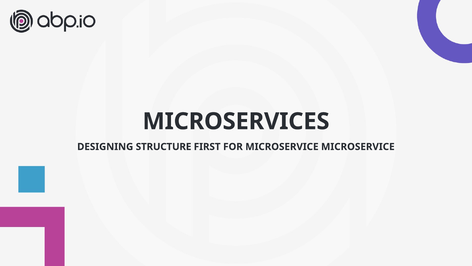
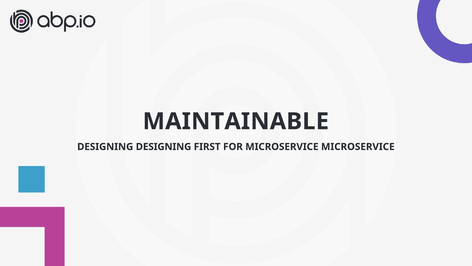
MICROSERVICES: MICROSERVICES -> MAINTAINABLE (236, 121)
DESIGNING STRUCTURE: STRUCTURE -> DESIGNING (164, 146)
